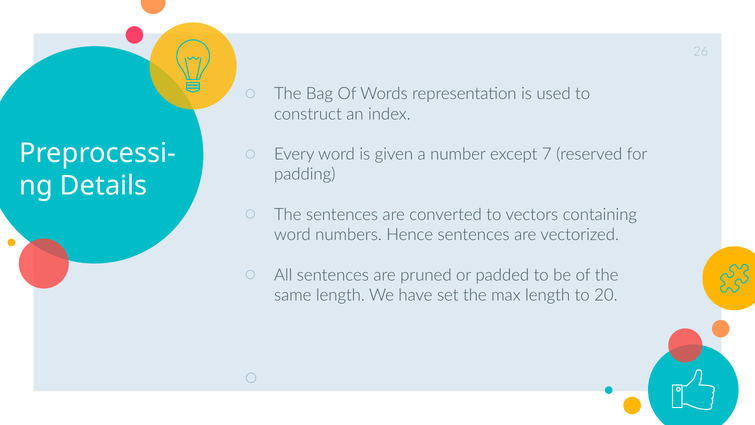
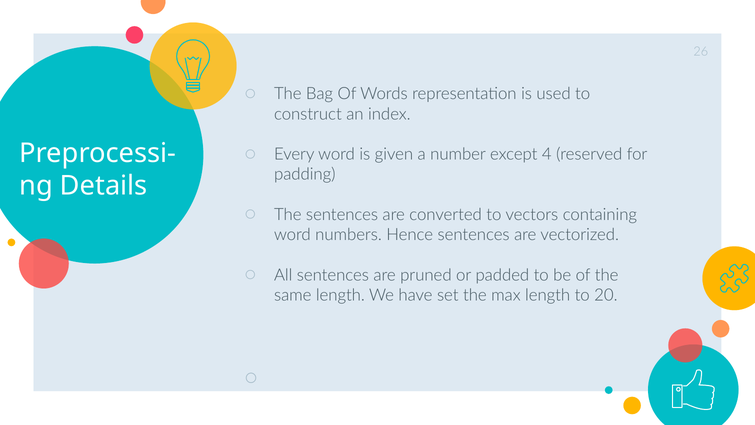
7: 7 -> 4 (547, 154)
